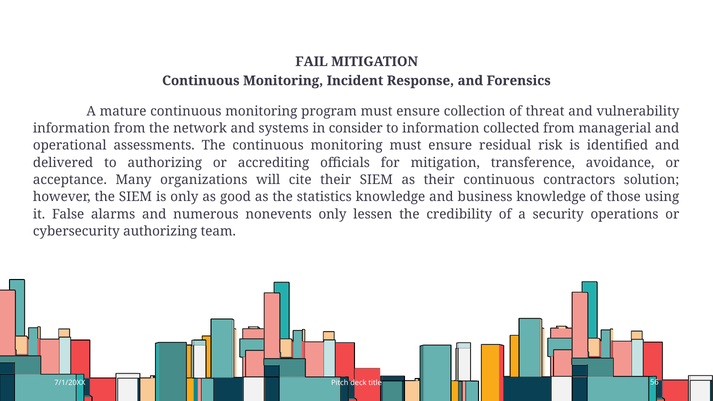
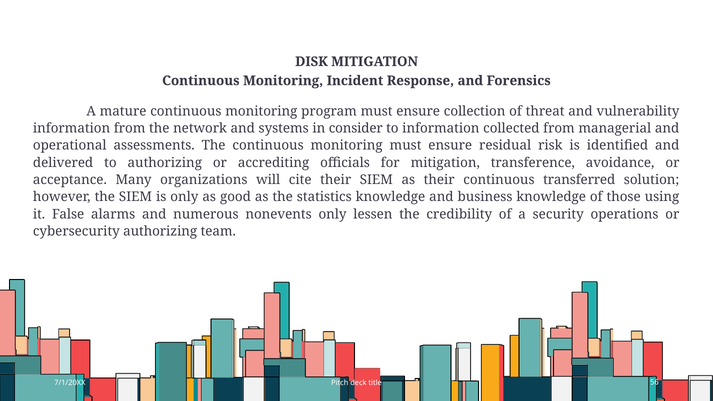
FAIL: FAIL -> DISK (312, 62)
contractors: contractors -> transferred (579, 180)
